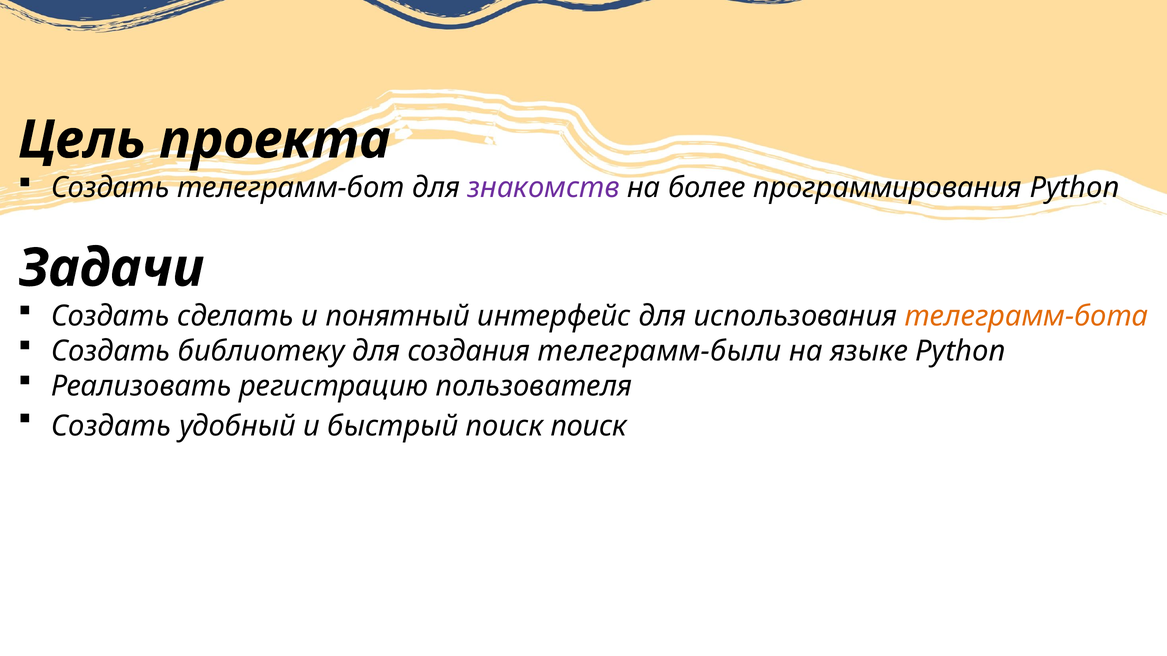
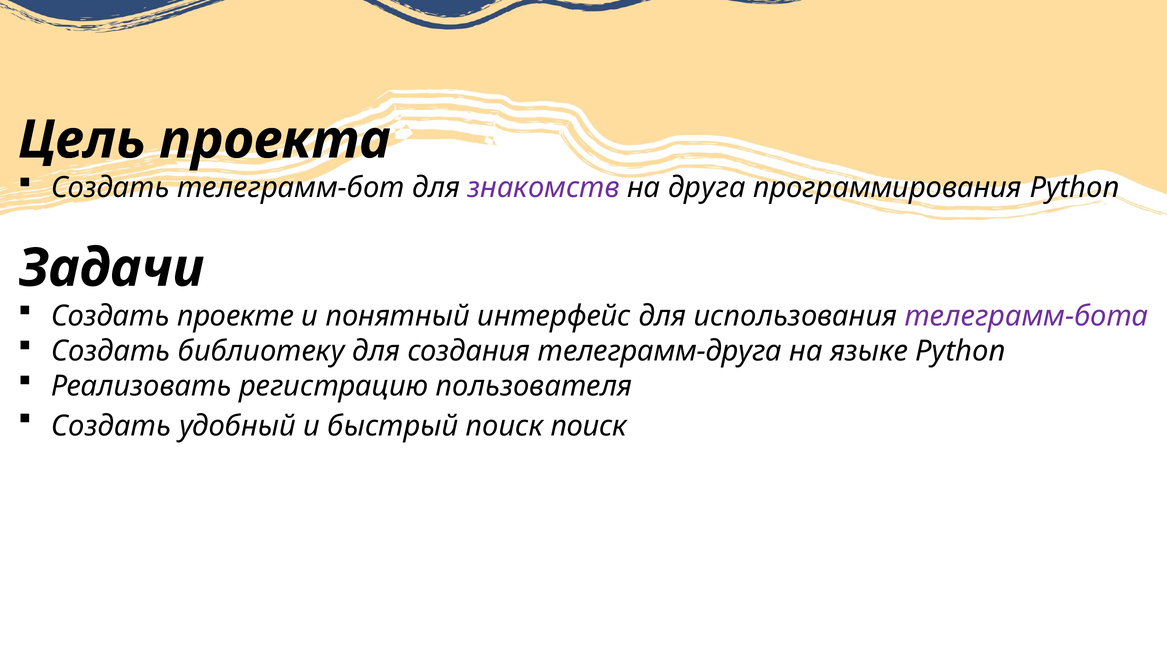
более: более -> друга (707, 188)
сделать: сделать -> проекте (236, 316)
телеграмм-бота colour: orange -> purple (1027, 316)
телеграмм-были: телеграмм-были -> телеграмм-друга (660, 351)
